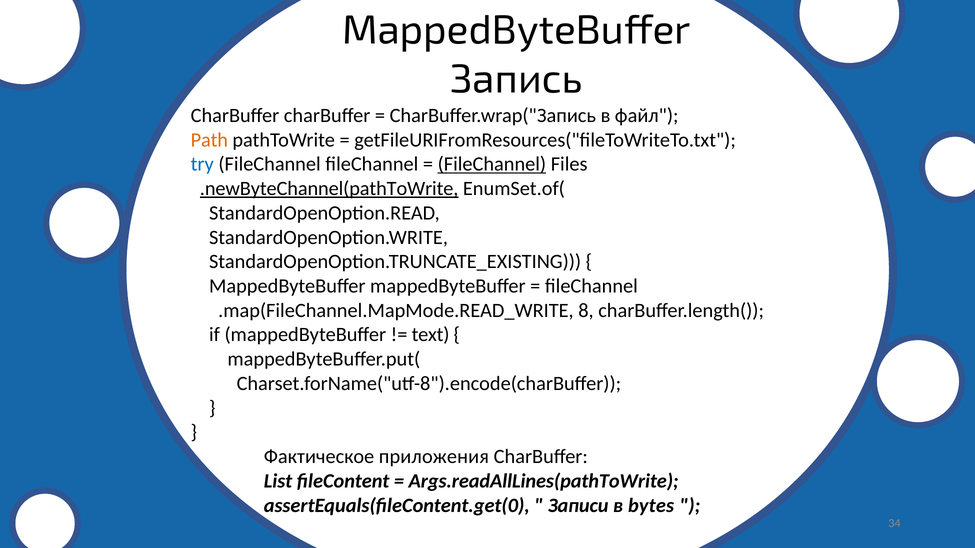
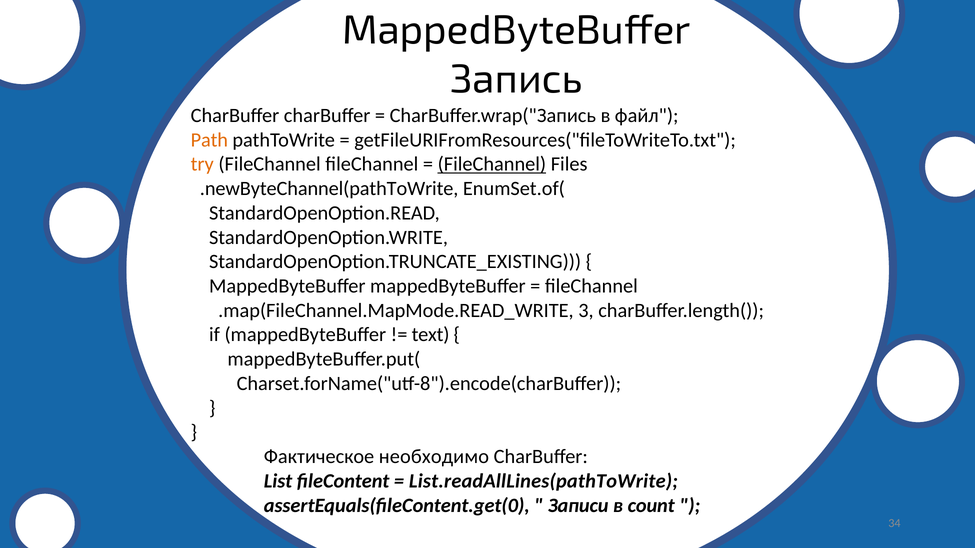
try colour: blue -> orange (202, 164)
.newByteChannel(pathToWrite underline: present -> none (329, 189)
8: 8 -> 3 (586, 311)
приложения: приложения -> необходимо (434, 457)
Args.readAllLines(pathToWrite: Args.readAllLines(pathToWrite -> List.readAllLines(pathToWrite (543, 481)
bytes: bytes -> count (651, 506)
